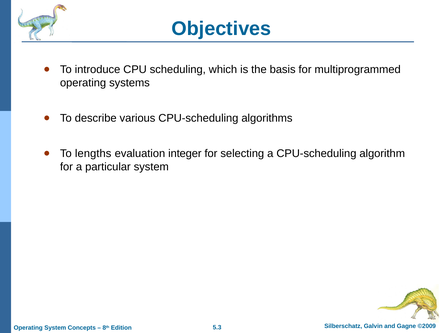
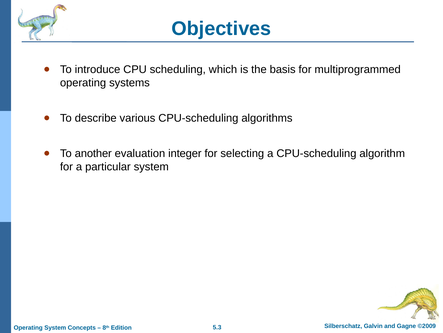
lengths: lengths -> another (93, 153)
